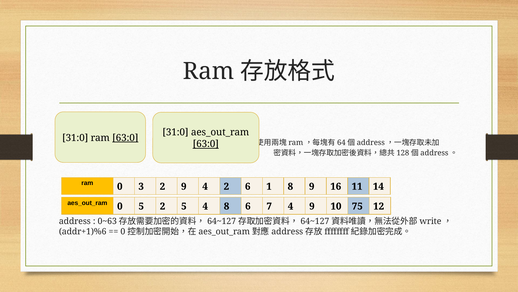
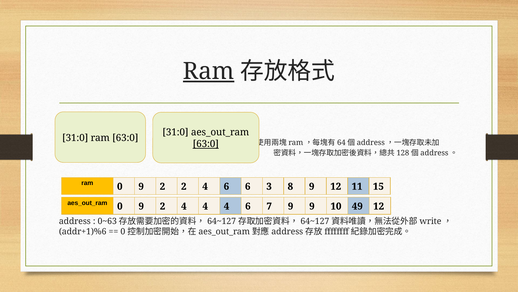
Ram underline: none -> present (209, 71)
63:0 underline: present -> none (125, 138)
3: 3 -> 9 (141, 186)
2 9: 9 -> 2 (184, 186)
2: 2 -> 6 (226, 186)
1: 1 -> 3 (269, 186)
9 16: 16 -> 12 (336, 186)
14: 14 -> 15 (378, 186)
5: 5 -> 9 (141, 206)
5: 5 -> 4 (184, 206)
8: 8 -> 4 (227, 206)
7 4: 4 -> 9 (291, 206)
75: 75 -> 49 (357, 206)
